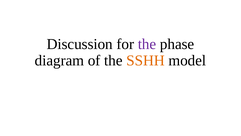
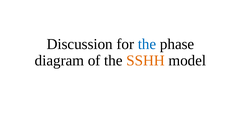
the colour: purple -> blue (147, 44)
